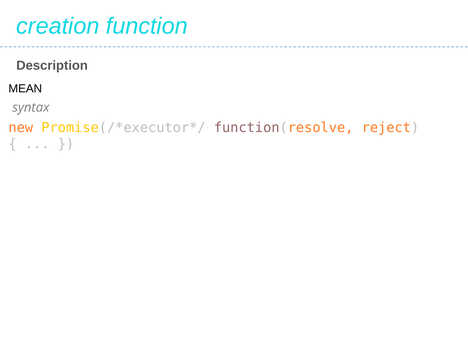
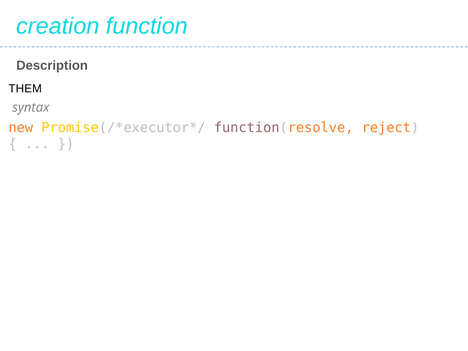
MEAN: MEAN -> THEM (25, 89)
